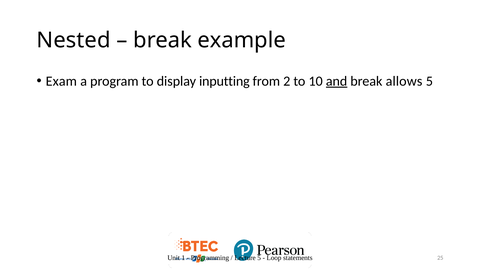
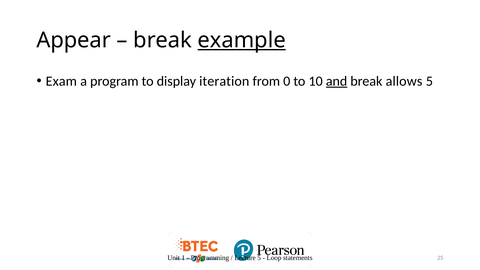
Nested: Nested -> Appear (74, 40)
example underline: none -> present (242, 40)
inputting: inputting -> iteration (224, 81)
2: 2 -> 0 (287, 81)
